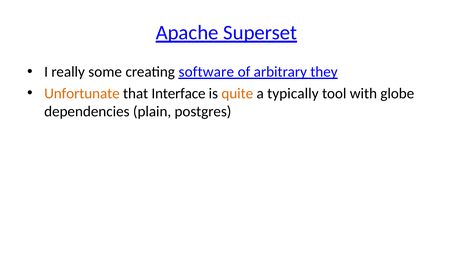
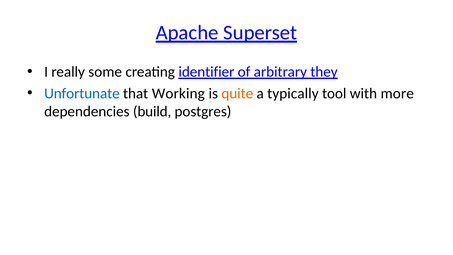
software: software -> identifier (206, 72)
Unfortunate colour: orange -> blue (82, 93)
Interface: Interface -> Working (178, 93)
globe: globe -> more (397, 93)
plain: plain -> build (152, 111)
